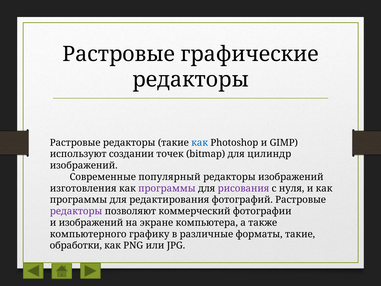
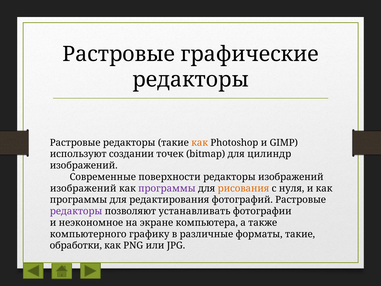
как colour: blue -> orange (200, 142)
популярный: популярный -> поверхности (170, 177)
изготовления: изготовления -> изображений (83, 188)
рисования colour: purple -> orange (243, 188)
коммерческий: коммерческий -> устанавливать (194, 211)
и изображений: изображений -> неэкономное (91, 223)
